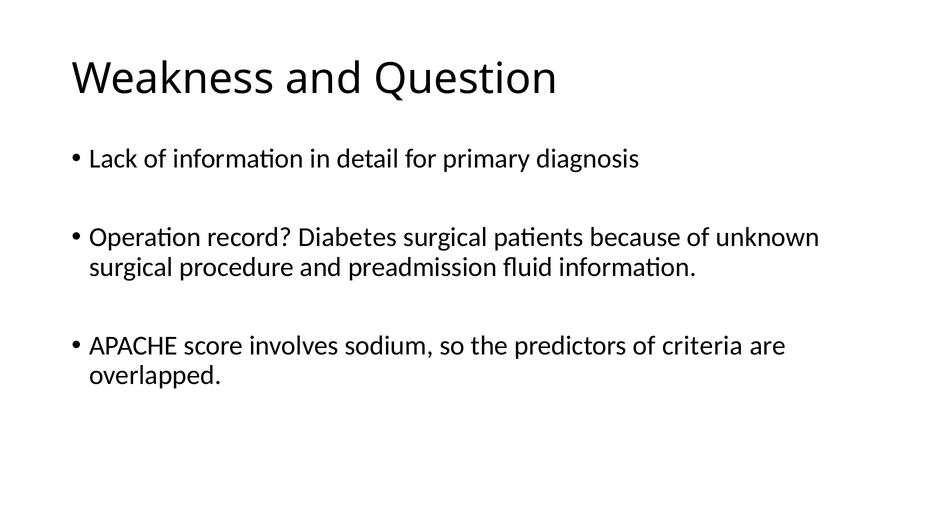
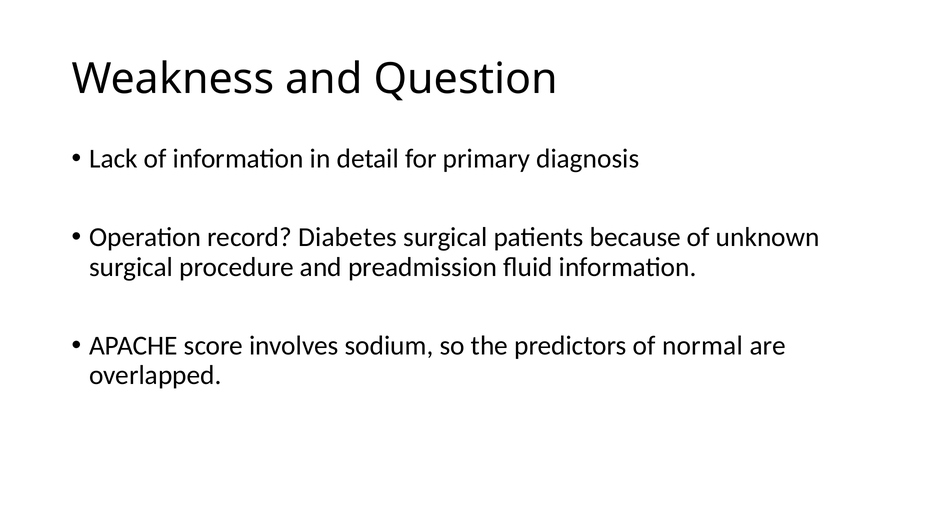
criteria: criteria -> normal (703, 346)
